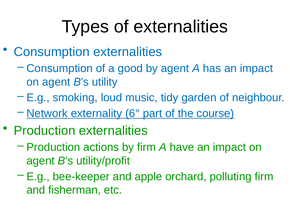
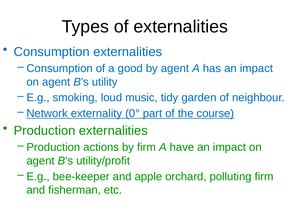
6°: 6° -> 0° (132, 114)
